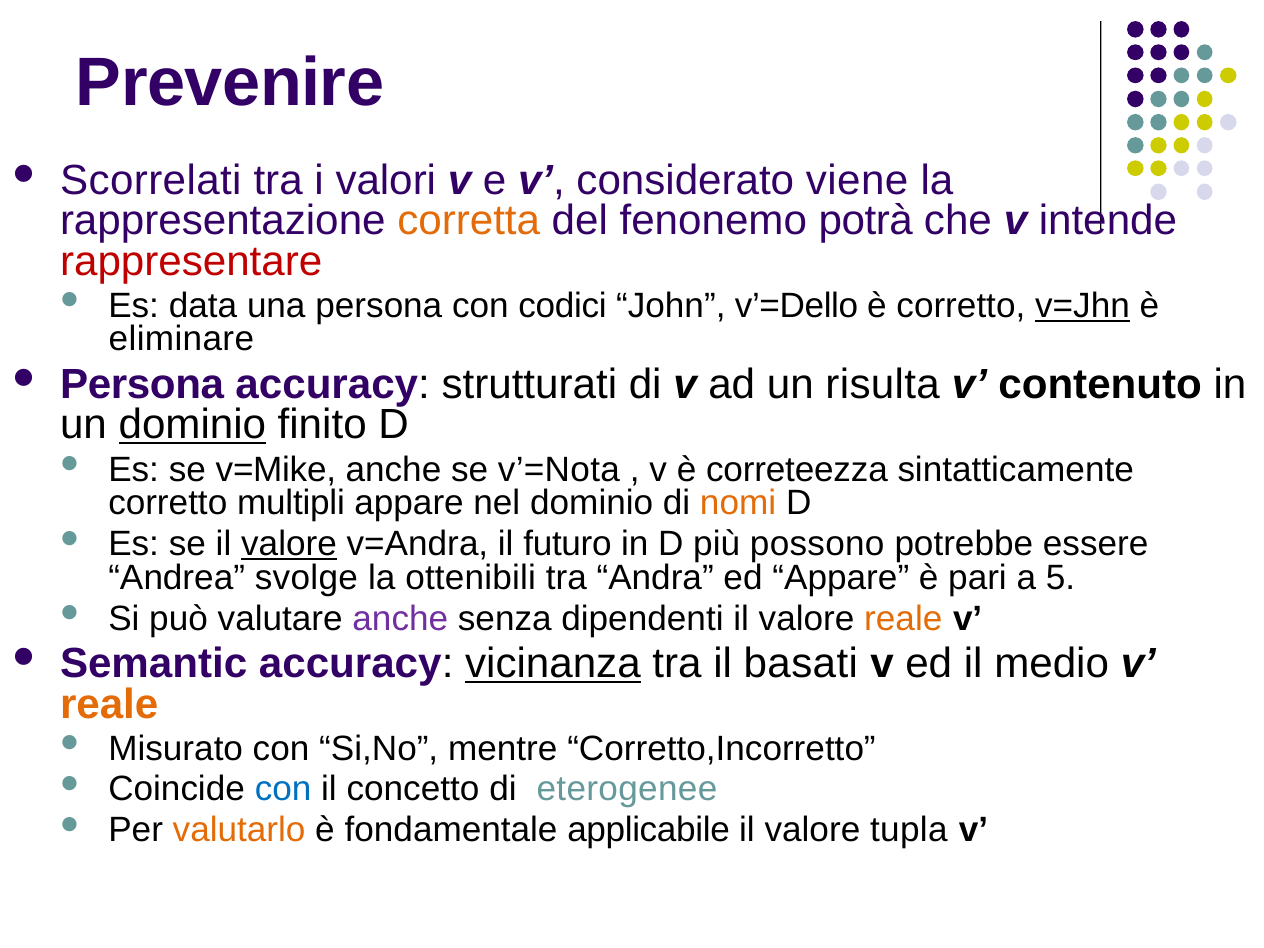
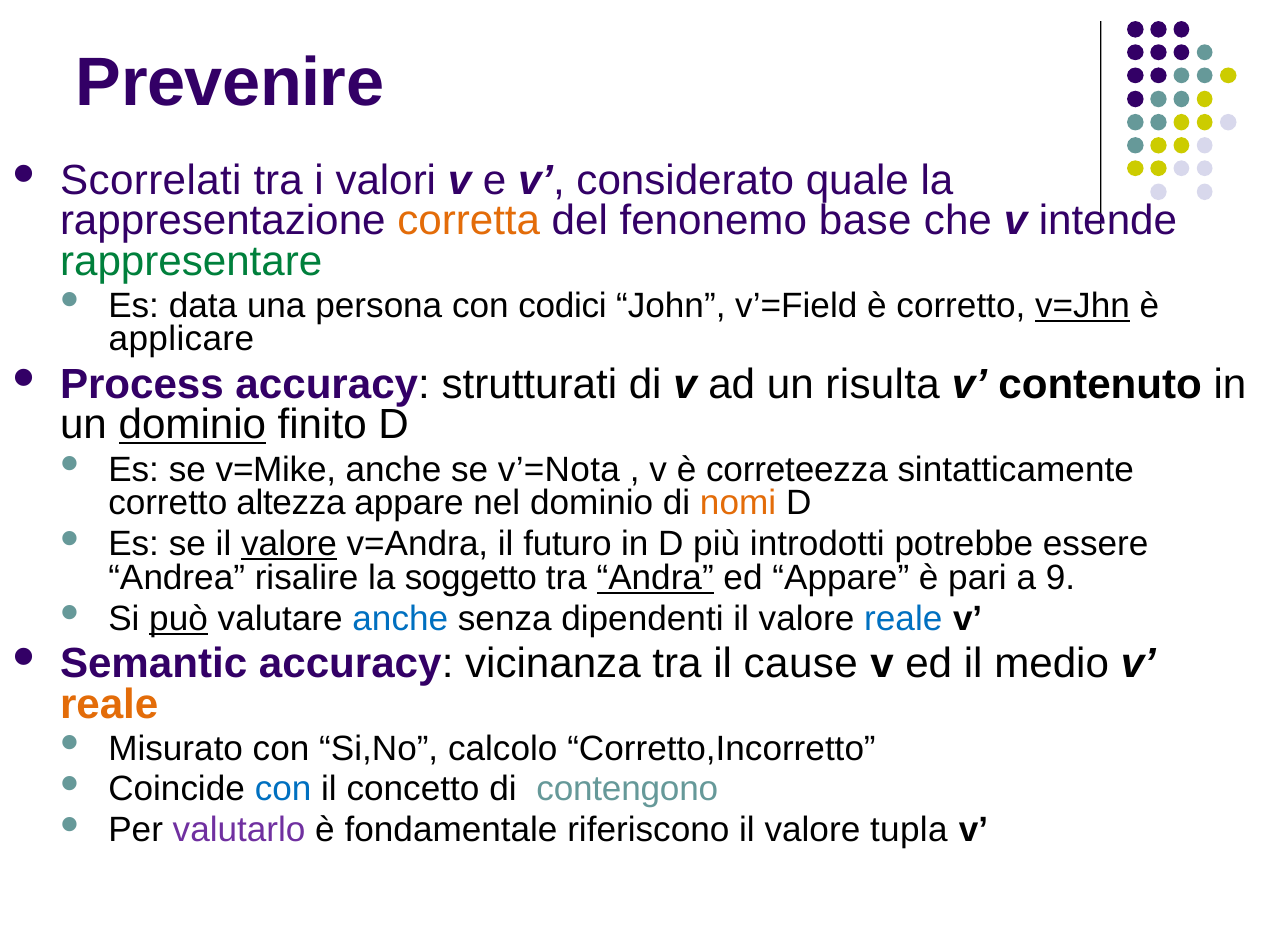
viene: viene -> quale (857, 180)
potrà: potrà -> base (865, 221)
rappresentare colour: red -> green (191, 261)
v’=Dello: v’=Dello -> v’=Field (796, 306)
eliminare: eliminare -> applicare (181, 339)
Persona: Persona -> Process (142, 385)
multipli: multipli -> altezza (291, 503)
possono: possono -> introdotti (817, 544)
svolge: svolge -> risalire (307, 578)
ottenibili: ottenibili -> soggetto (471, 578)
Andra underline: none -> present (655, 578)
5: 5 -> 9 (1060, 578)
può underline: none -> present (179, 618)
anche colour: purple -> blue (400, 618)
reale colour: orange -> blue (903, 618)
vicinanza underline: present -> none (553, 664)
basati: basati -> cause (801, 664)
mentre: mentre -> calcolo (503, 749)
eterogenee: eterogenee -> contengono (627, 789)
valutarlo colour: orange -> purple (239, 830)
applicabile: applicabile -> riferiscono (648, 830)
